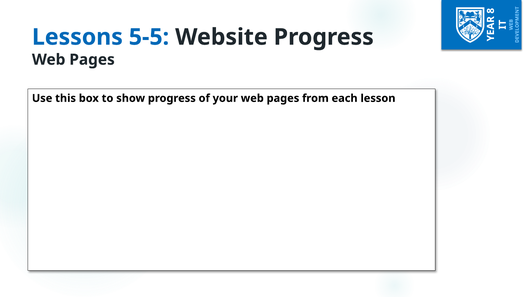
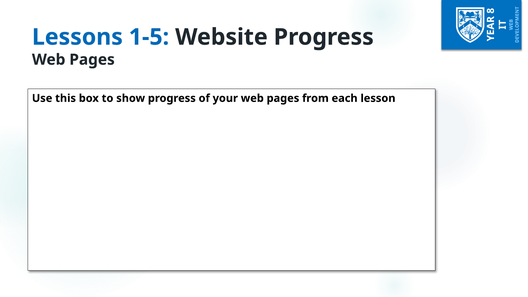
5-5: 5-5 -> 1-5 (149, 37)
